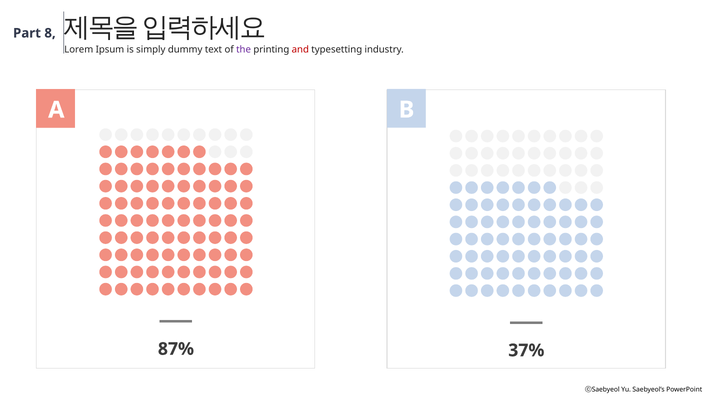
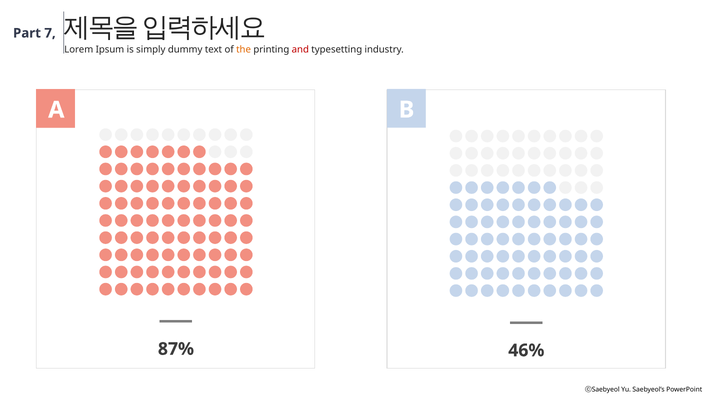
8: 8 -> 7 (50, 33)
the colour: purple -> orange (244, 50)
37%: 37% -> 46% (526, 351)
